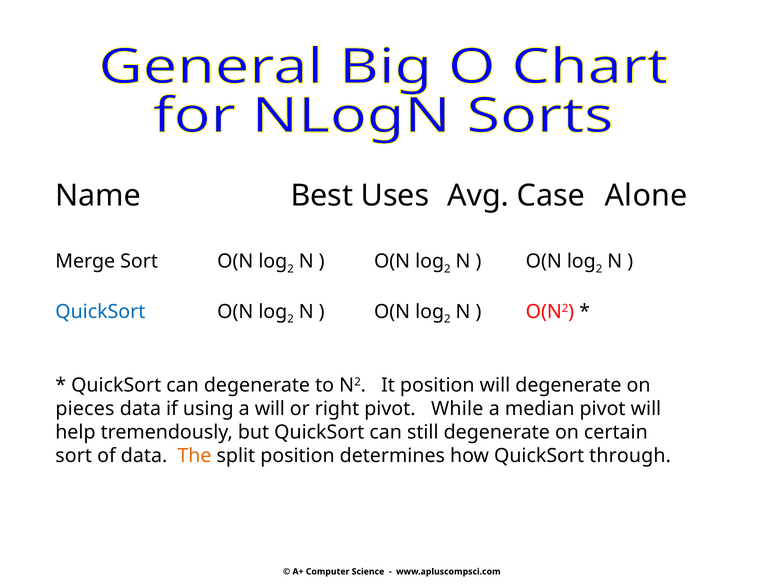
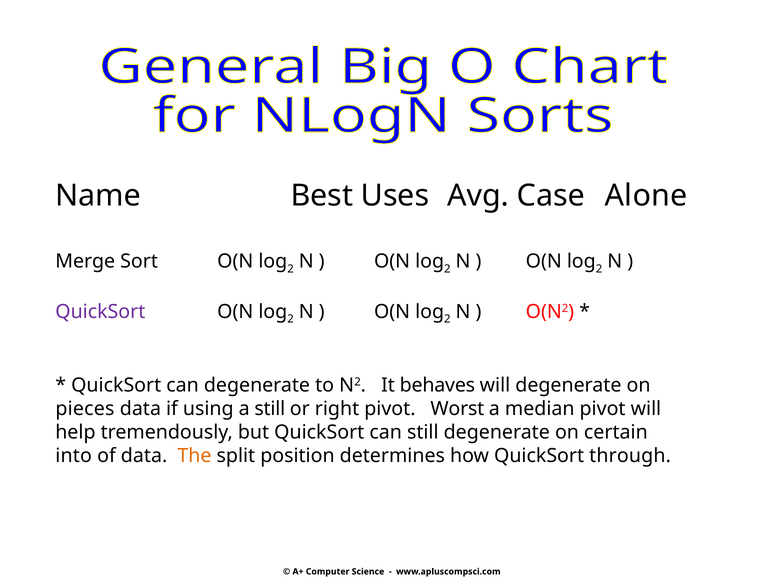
QuickSort colour: blue -> purple (100, 312)
It position: position -> behaves (437, 385)
a will: will -> still (270, 409)
While: While -> Worst (457, 409)
sort: sort -> into (74, 456)
